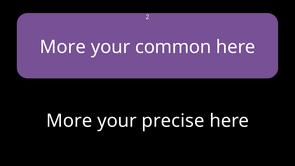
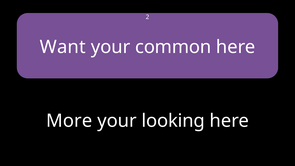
More: More -> Want (63, 47)
precise: precise -> looking (173, 121)
